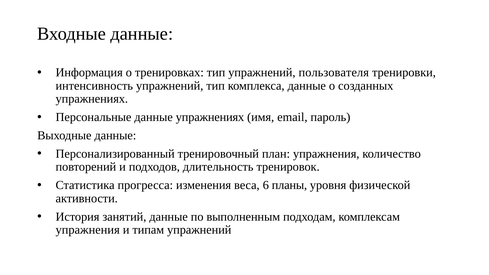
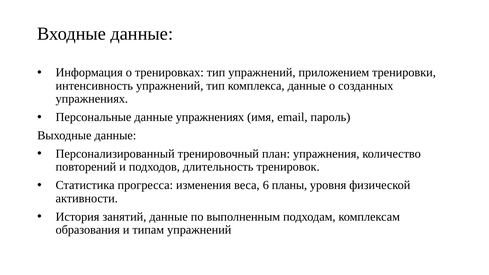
пользователя: пользователя -> приложением (334, 72)
упражнения: упражнения -> образования (88, 230)
